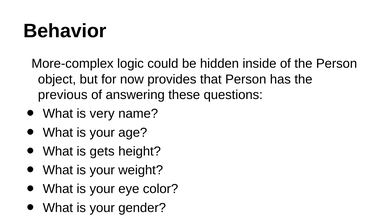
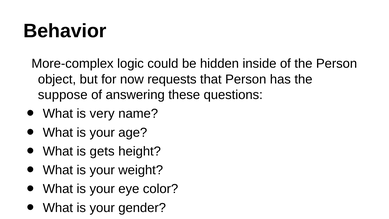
provides: provides -> requests (172, 79)
previous: previous -> suppose (63, 95)
